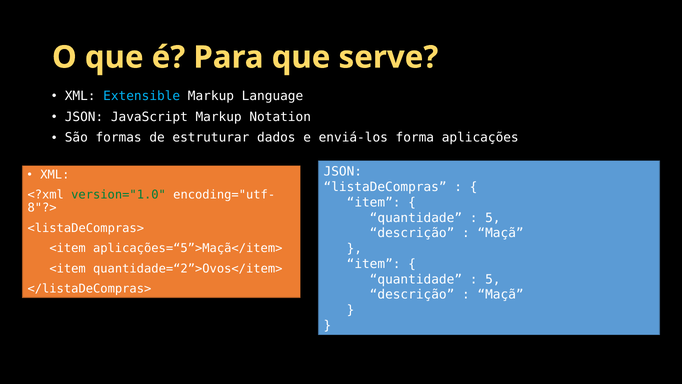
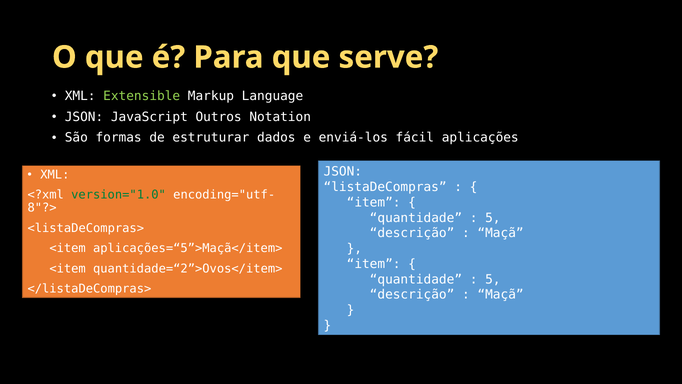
Extensible colour: light blue -> light green (142, 96)
JavaScript Markup: Markup -> Outros (219, 117)
forma: forma -> fácil (415, 138)
